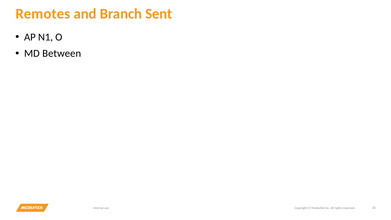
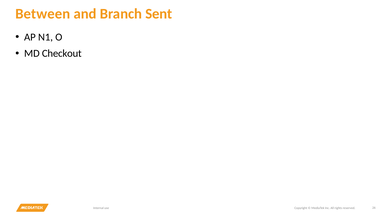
Remotes: Remotes -> Between (43, 14)
Between: Between -> Checkout (62, 53)
